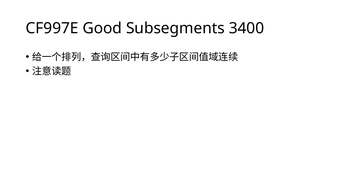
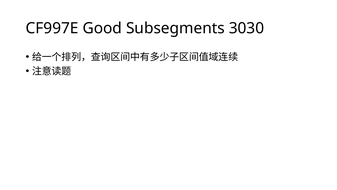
3400: 3400 -> 3030 (246, 28)
